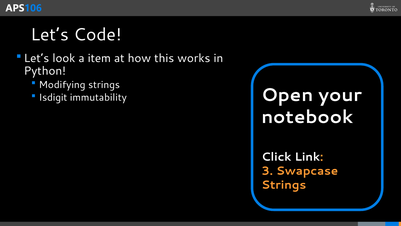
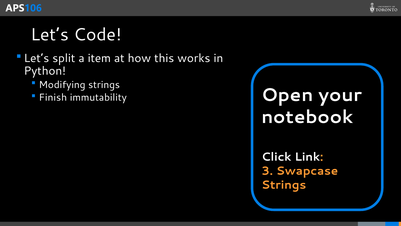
look: look -> split (64, 58)
Isdigit: Isdigit -> Finish (53, 97)
